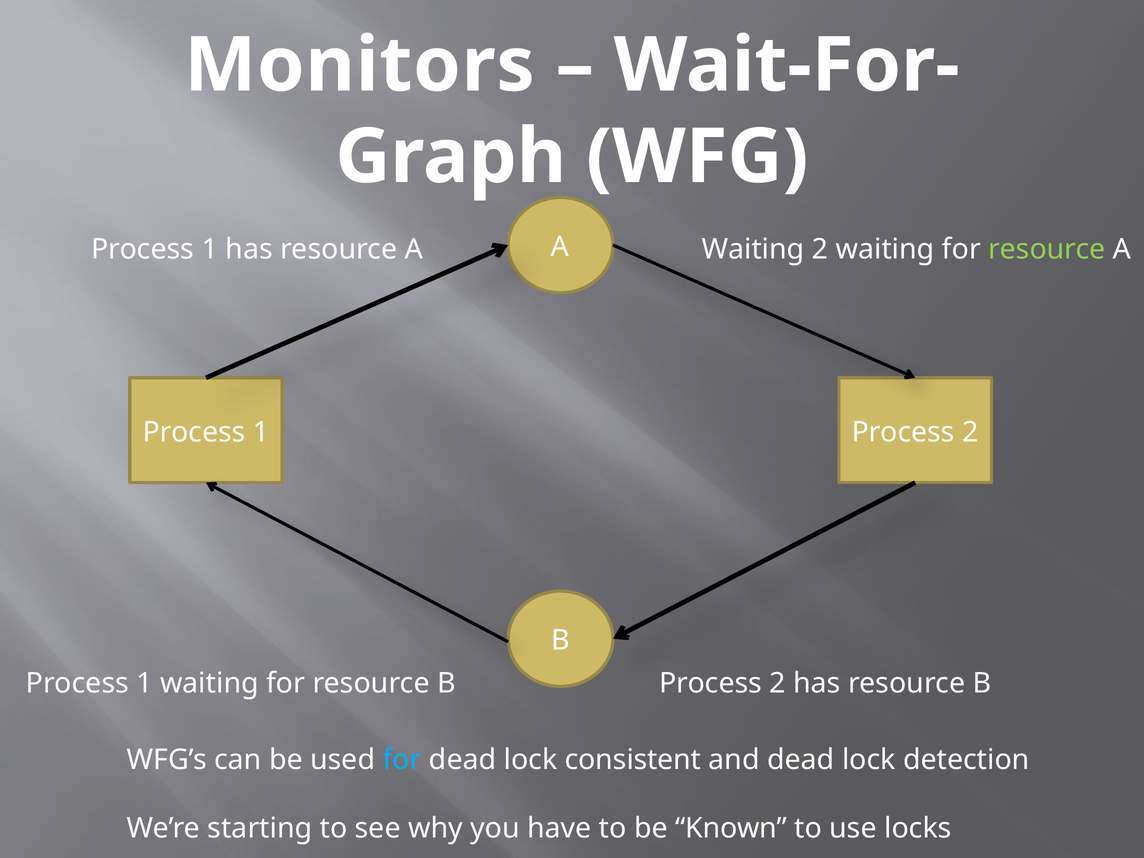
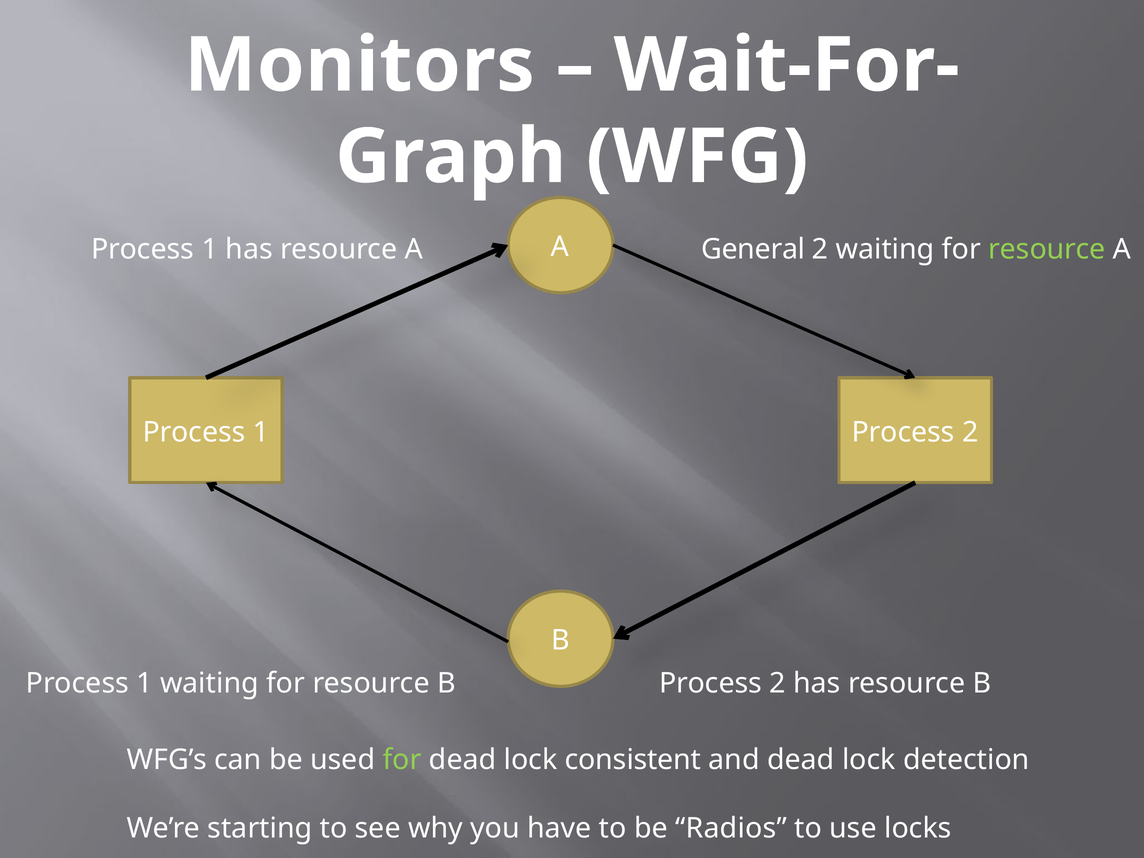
A Waiting: Waiting -> General (753, 249)
for colour: light blue -> light green (402, 760)
Known: Known -> Radios (731, 828)
